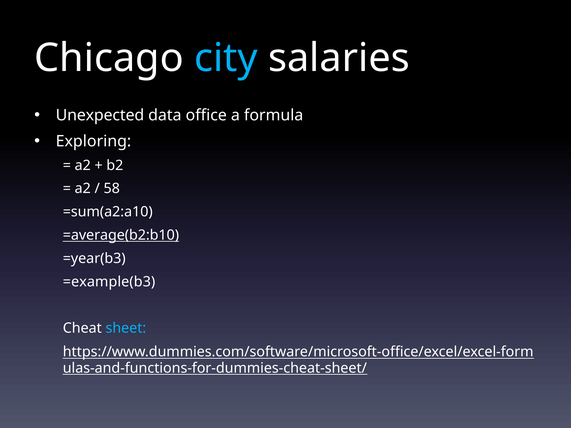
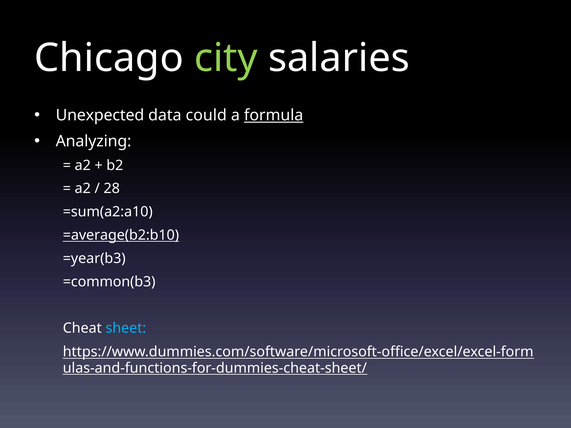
city colour: light blue -> light green (226, 58)
office: office -> could (206, 115)
formula underline: none -> present (274, 115)
Exploring: Exploring -> Analyzing (94, 141)
58: 58 -> 28 (112, 189)
=example(b3: =example(b3 -> =common(b3 (109, 282)
